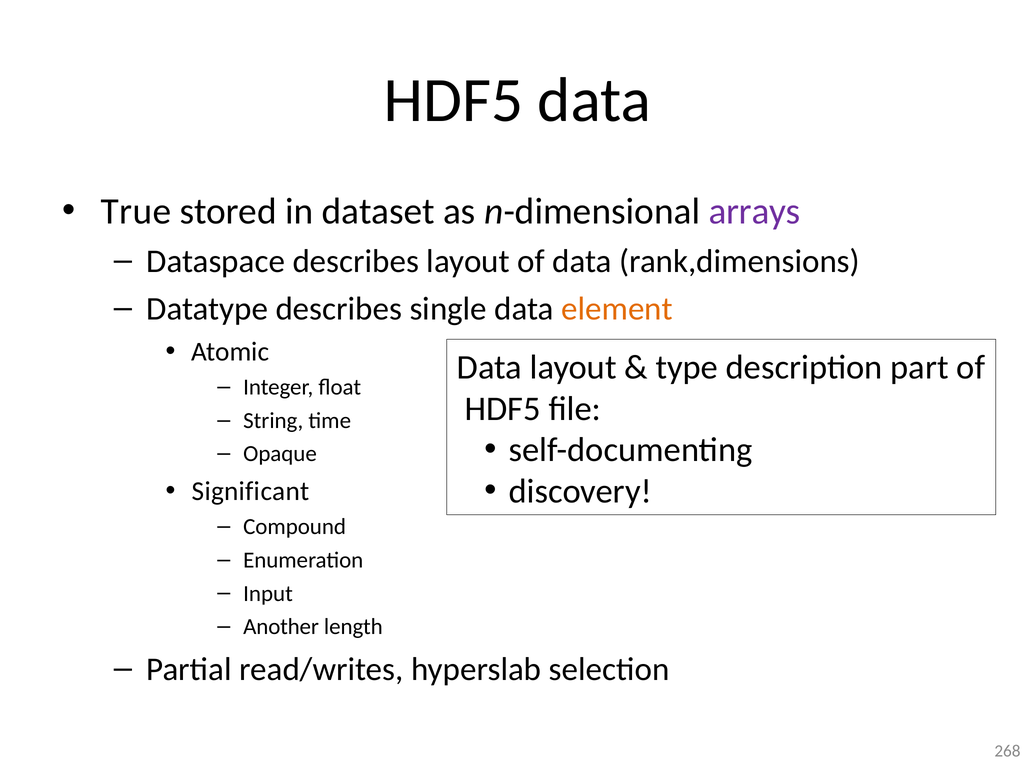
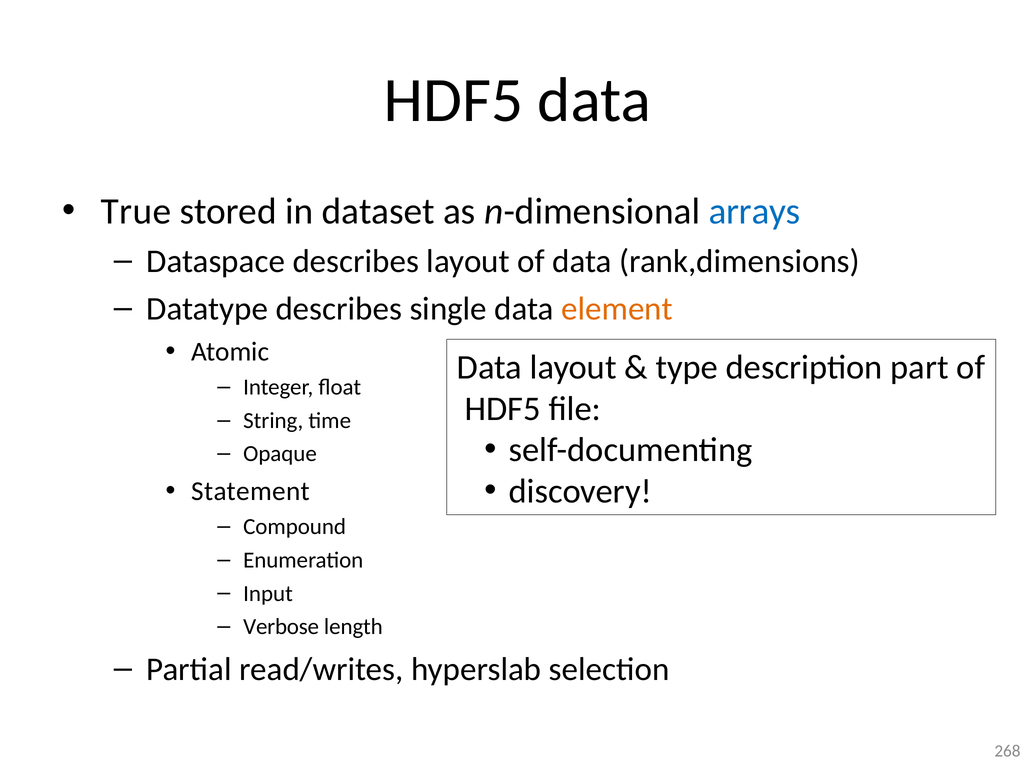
arrays colour: purple -> blue (755, 211)
Significant: Significant -> Statement (251, 491)
Another: Another -> Verbose (281, 627)
